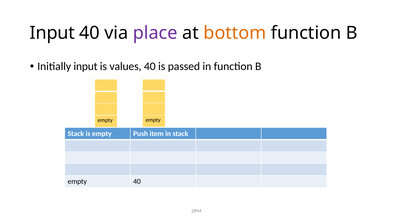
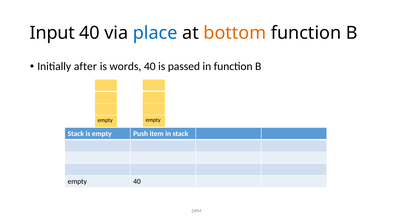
place colour: purple -> blue (155, 33)
Initially input: input -> after (85, 66)
values: values -> words (125, 66)
